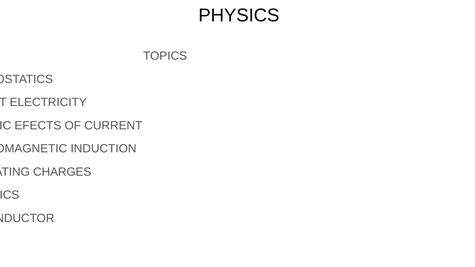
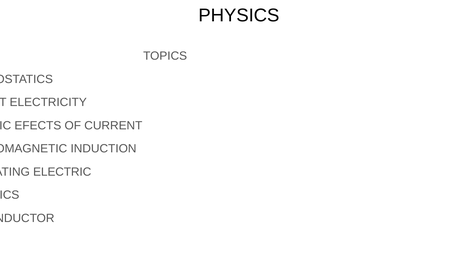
CHARGES: CHARGES -> ELECTRIC (62, 172)
